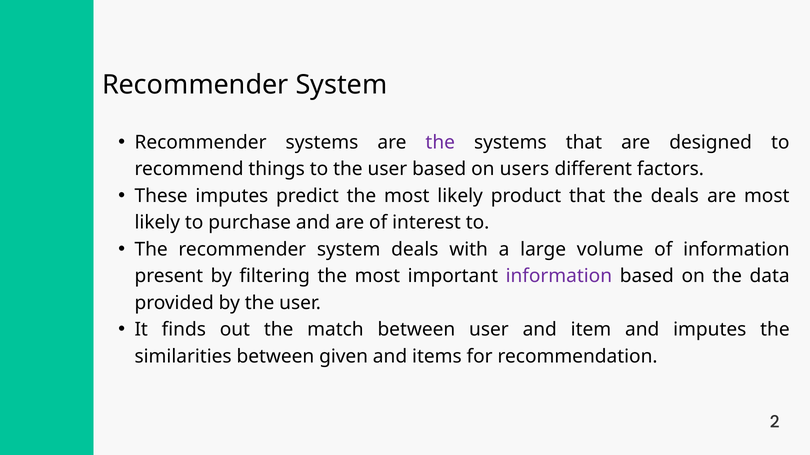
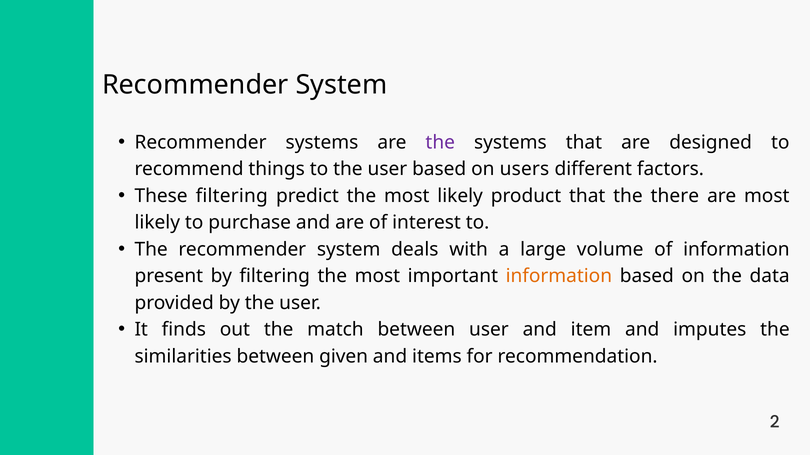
These imputes: imputes -> filtering (232, 196)
the deals: deals -> there (675, 196)
information colour: purple -> orange (559, 276)
